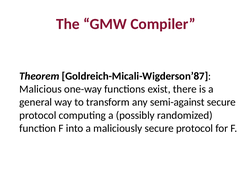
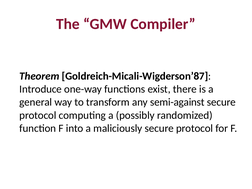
Malicious: Malicious -> Introduce (41, 89)
